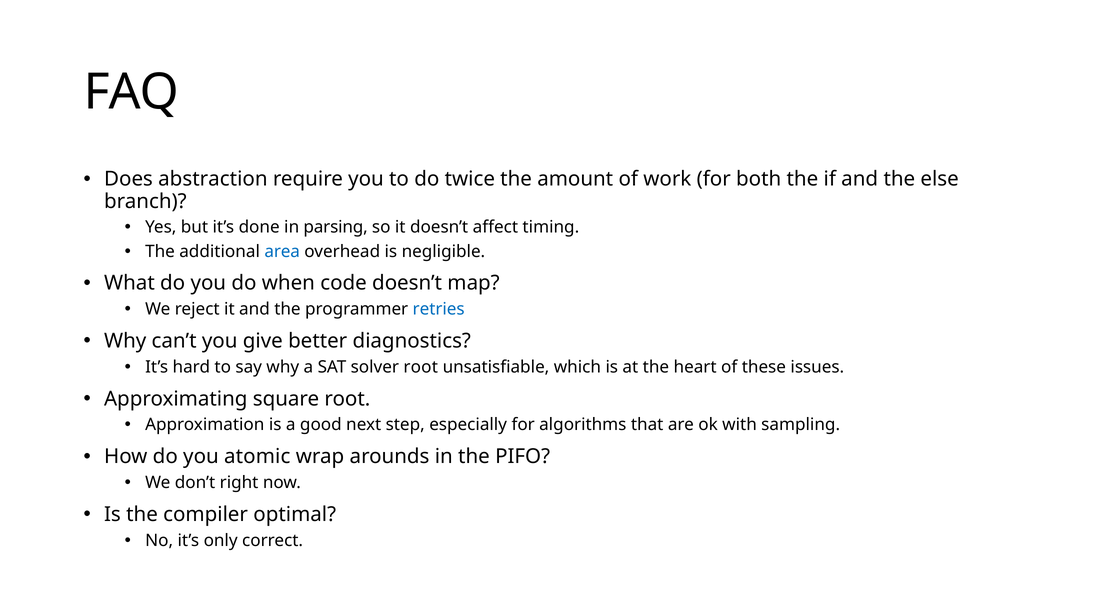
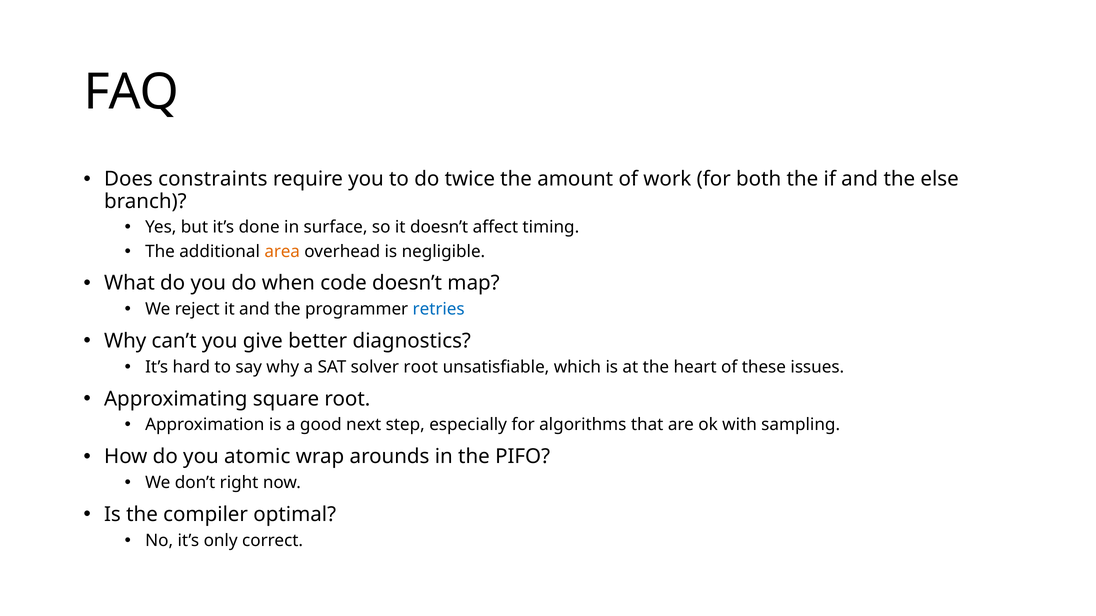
abstraction: abstraction -> constraints (213, 179)
parsing: parsing -> surface (336, 227)
area colour: blue -> orange (282, 252)
